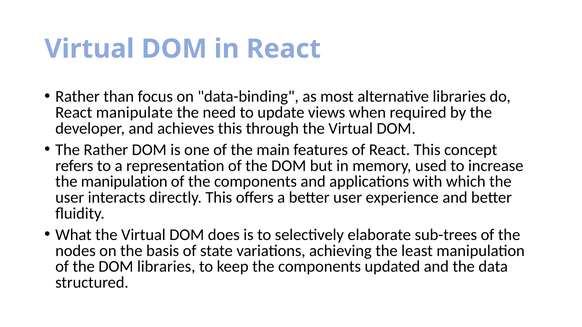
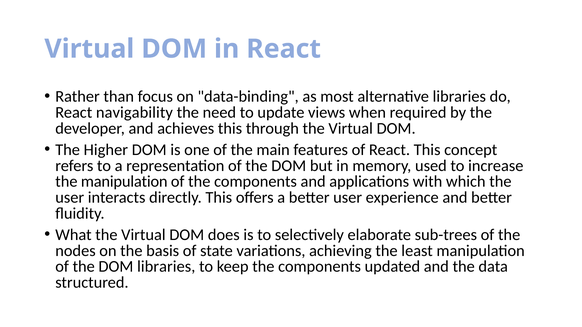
manipulate: manipulate -> navigability (134, 113)
The Rather: Rather -> Higher (106, 150)
